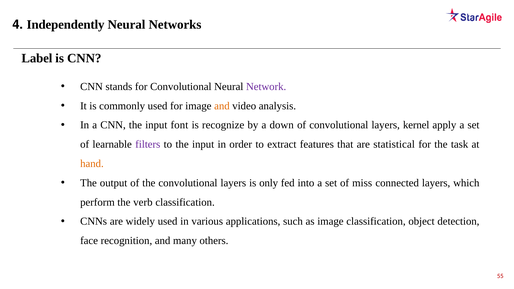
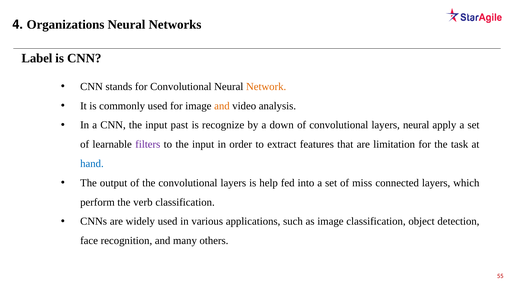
Independently: Independently -> Organizations (66, 25)
Network colour: purple -> orange (266, 87)
font: font -> past (179, 125)
layers kernel: kernel -> neural (416, 125)
statistical: statistical -> limitation (394, 144)
hand colour: orange -> blue (92, 164)
only: only -> help (269, 183)
